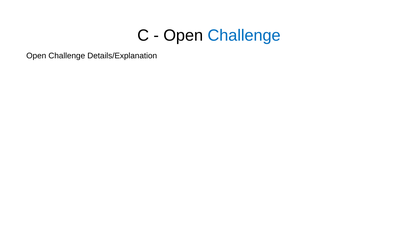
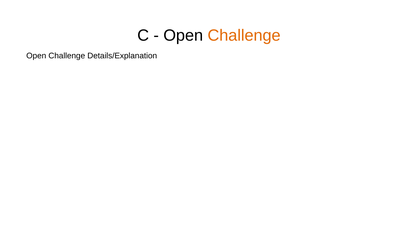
Challenge colour: blue -> orange (244, 35)
